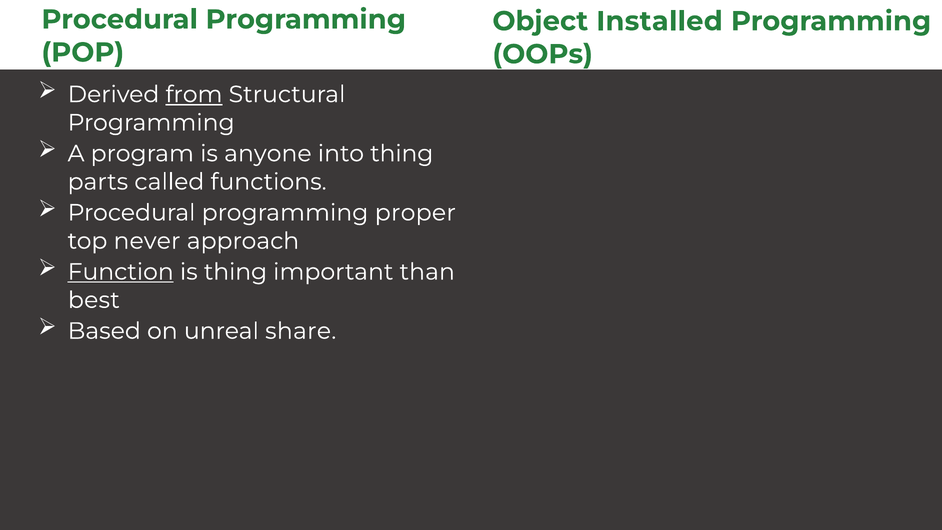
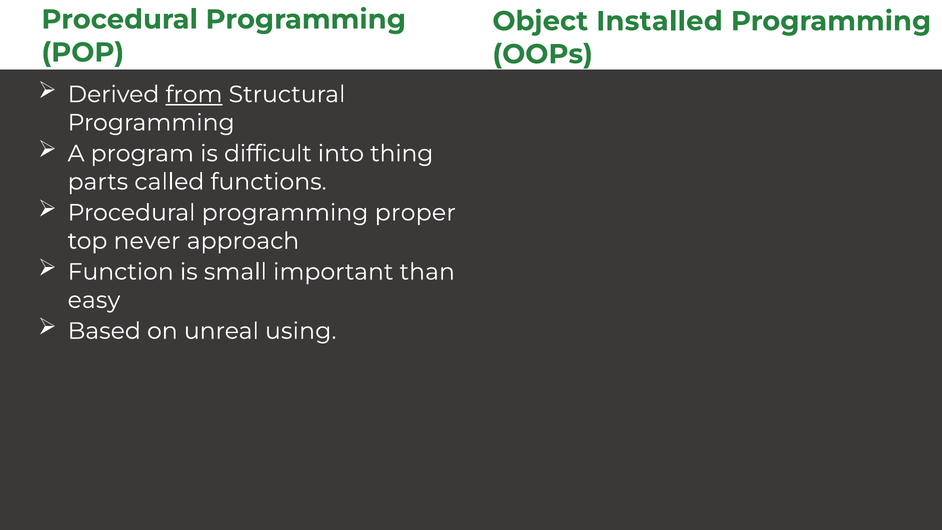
anyone: anyone -> difficult (268, 154)
Function underline: present -> none (121, 272)
is thing: thing -> small (235, 272)
best: best -> easy (94, 300)
share: share -> using (301, 331)
